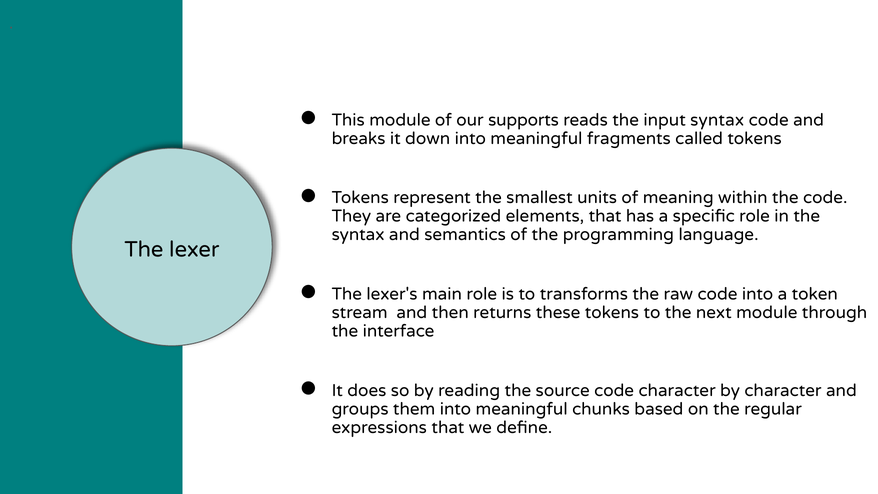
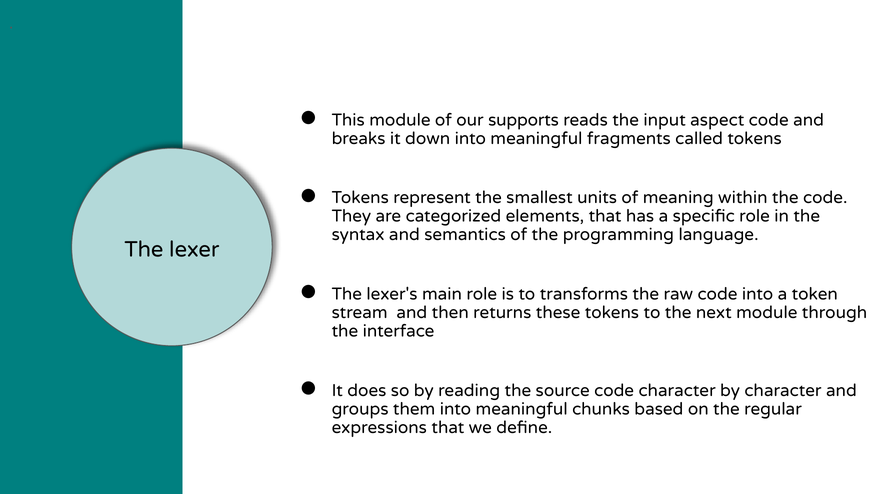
input syntax: syntax -> aspect (717, 120)
